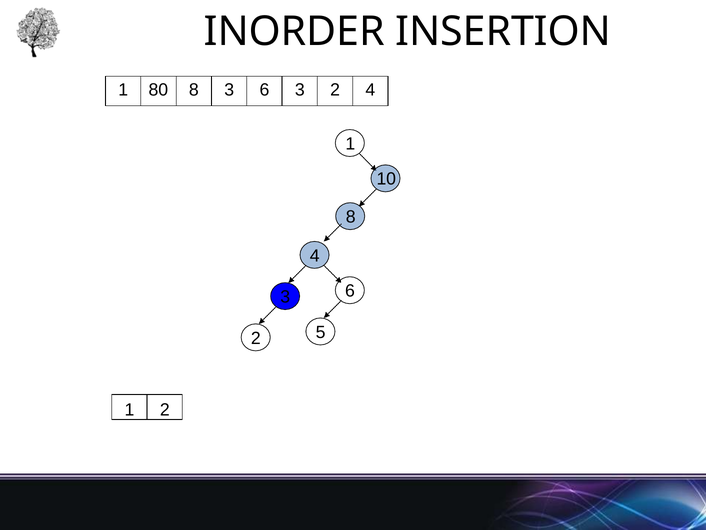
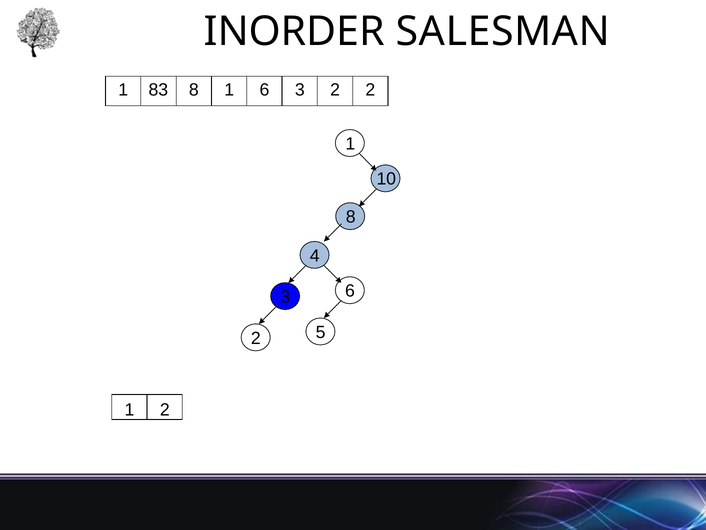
INSERTION: INSERTION -> SALESMAN (503, 32)
80: 80 -> 83 (158, 90)
8 3: 3 -> 1 (229, 90)
2 4: 4 -> 2 (370, 90)
